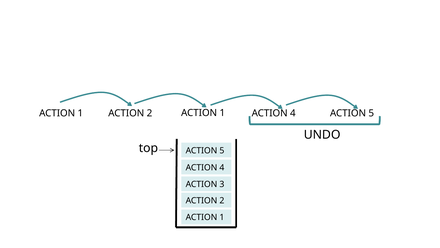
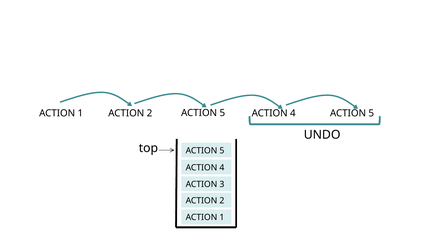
1: 1 -> 5 (222, 113)
